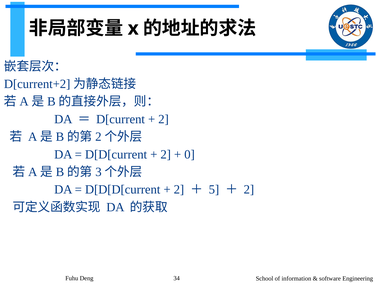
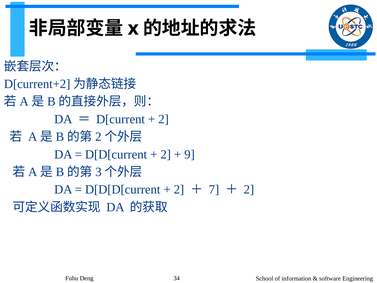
0: 0 -> 9 (190, 154)
5: 5 -> 7 (214, 189)
